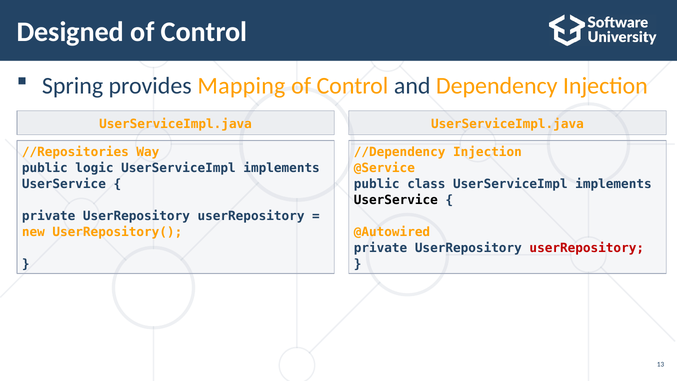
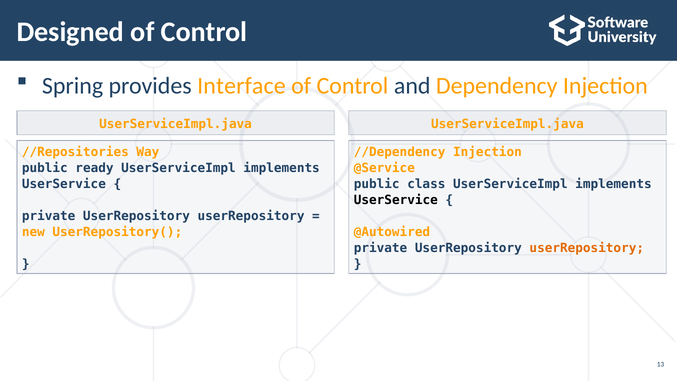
Mapping: Mapping -> Interface (241, 86)
logic: logic -> ready (94, 168)
userRepository colour: red -> orange (587, 248)
